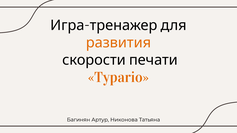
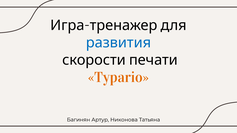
развития colour: orange -> blue (118, 43)
